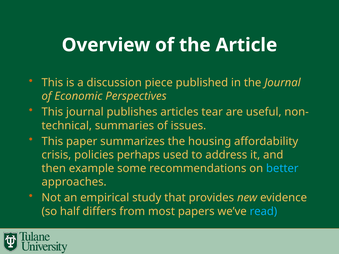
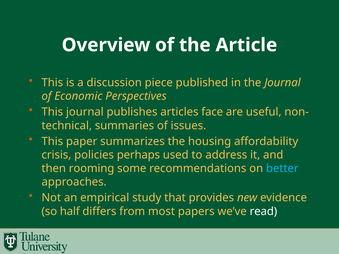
tear: tear -> face (212, 112)
example: example -> rooming (92, 169)
read colour: light blue -> white (263, 212)
